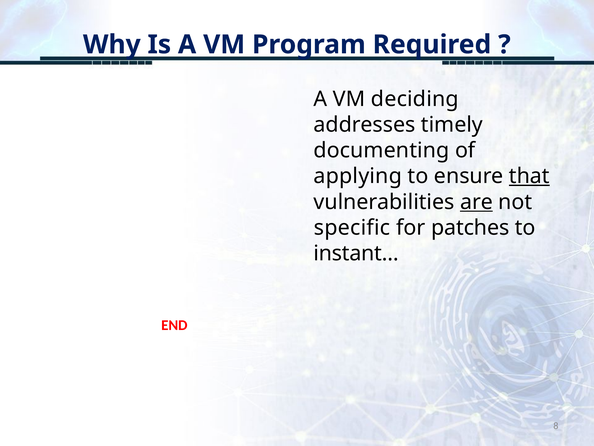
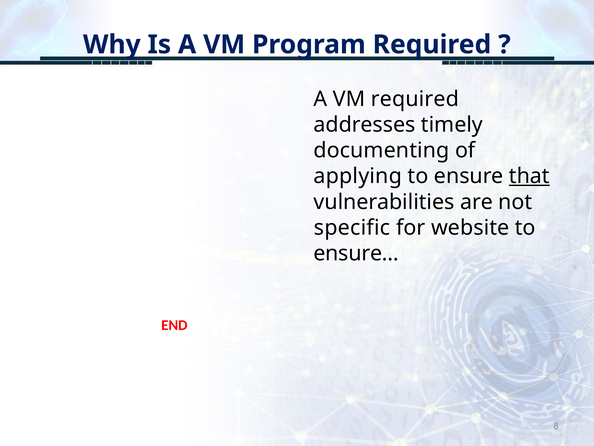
VM deciding: deciding -> required (415, 99)
are underline: present -> none (477, 202)
patches: patches -> website (470, 227)
instant…: instant… -> ensure… (356, 253)
